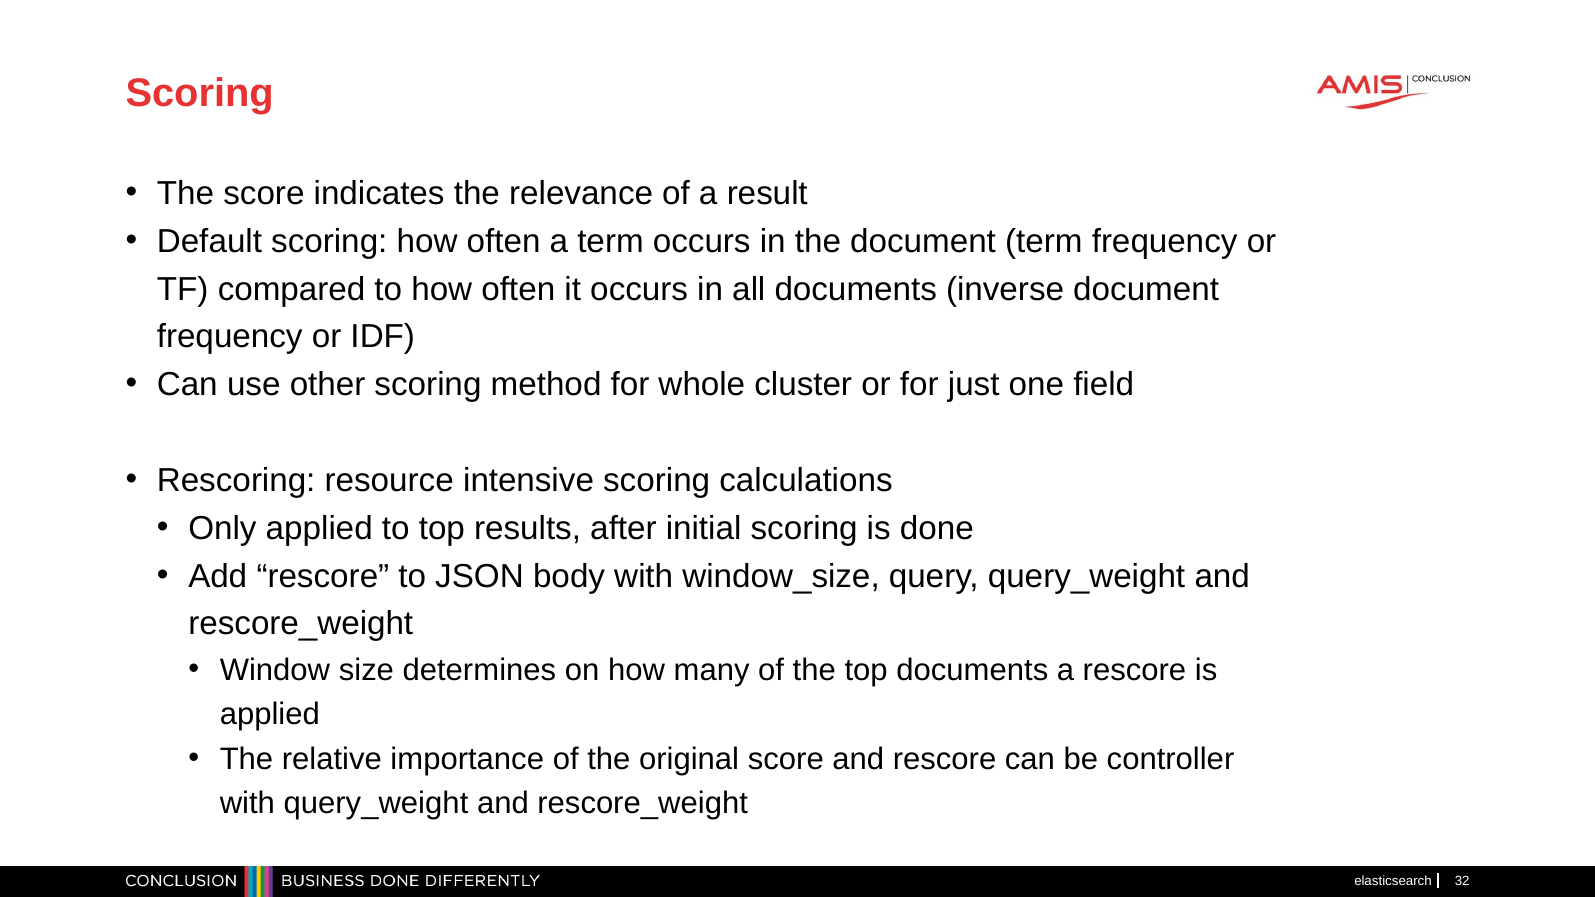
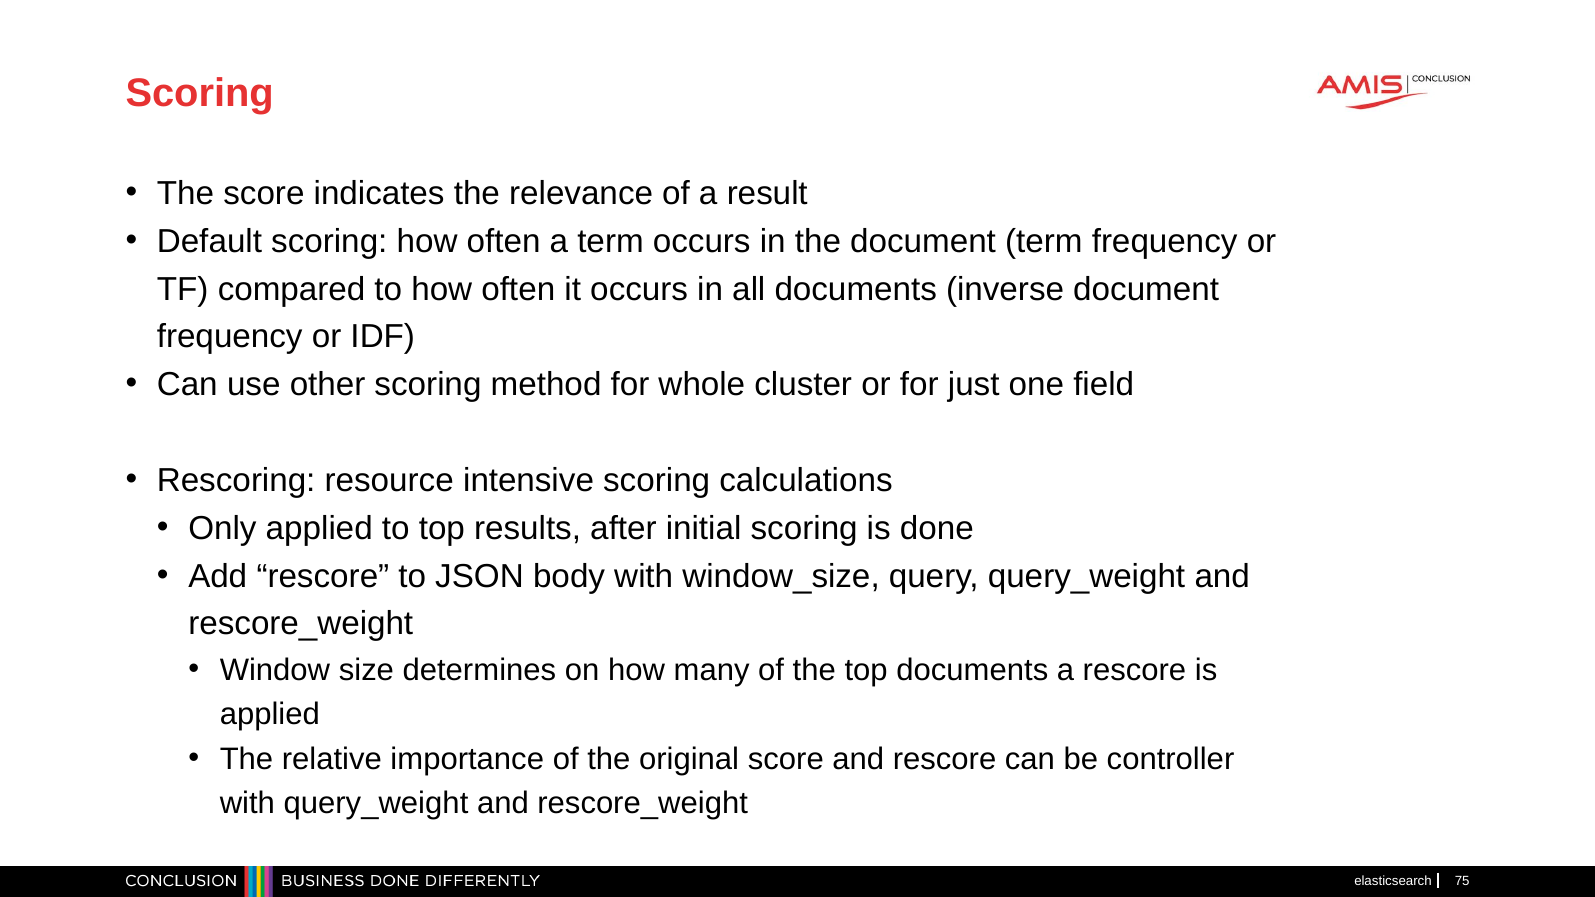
32: 32 -> 75 (1462, 882)
